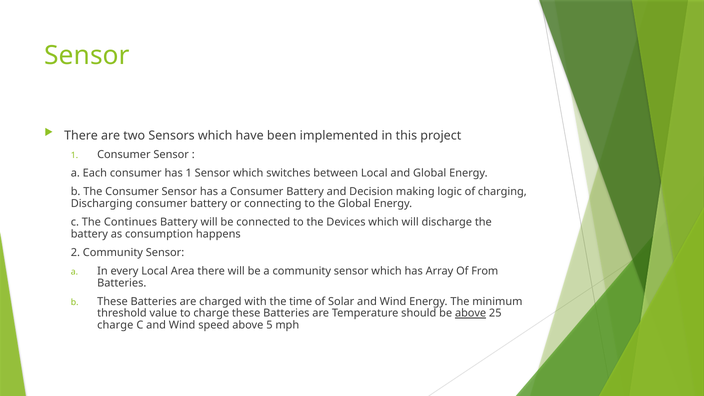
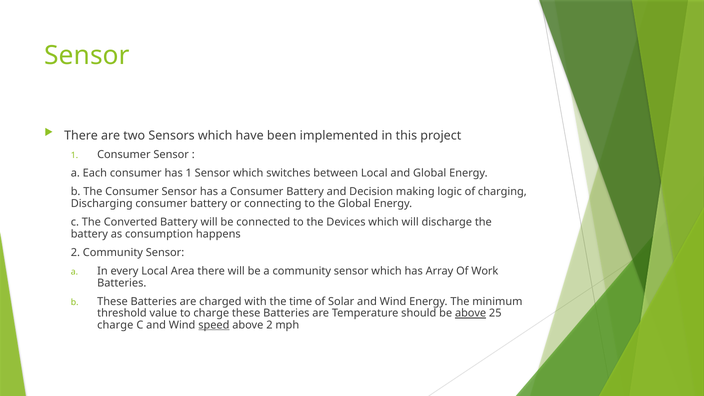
Continues: Continues -> Converted (131, 222)
From: From -> Work (485, 271)
speed underline: none -> present (214, 325)
above 5: 5 -> 2 (269, 325)
